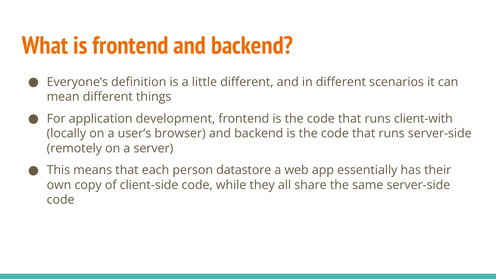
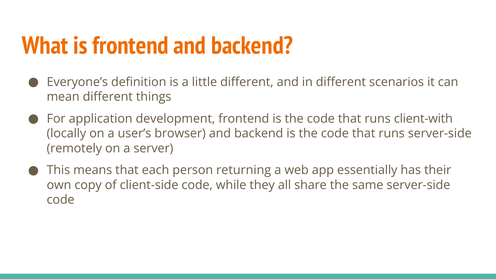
datastore: datastore -> returning (244, 170)
